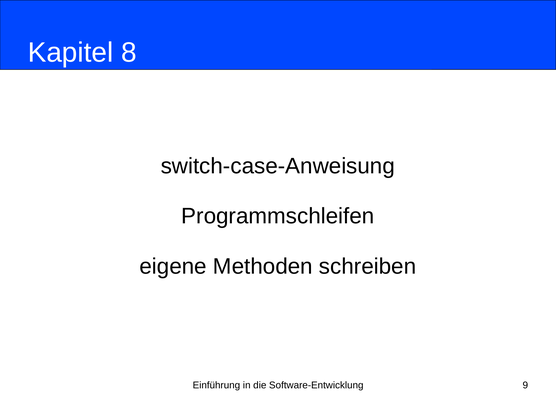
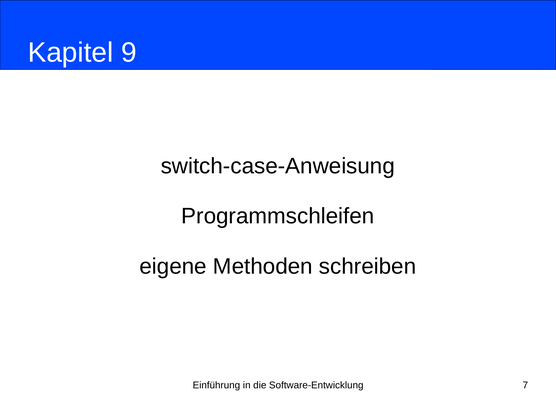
8: 8 -> 9 (129, 53)
9: 9 -> 7 (525, 385)
